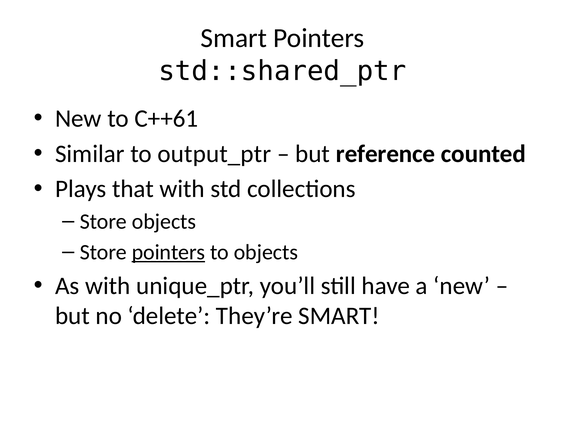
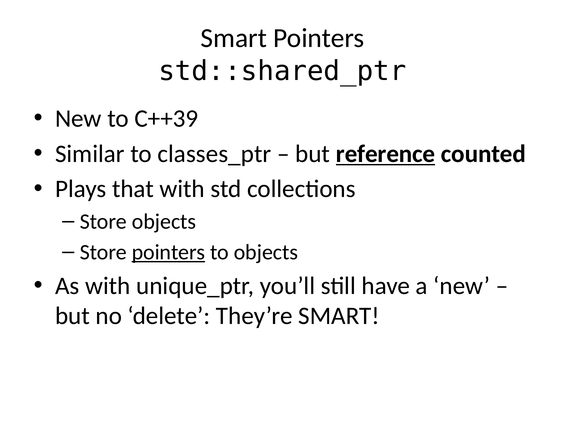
C++61: C++61 -> C++39 (166, 119)
output_ptr: output_ptr -> classes_ptr (214, 154)
reference underline: none -> present (386, 154)
